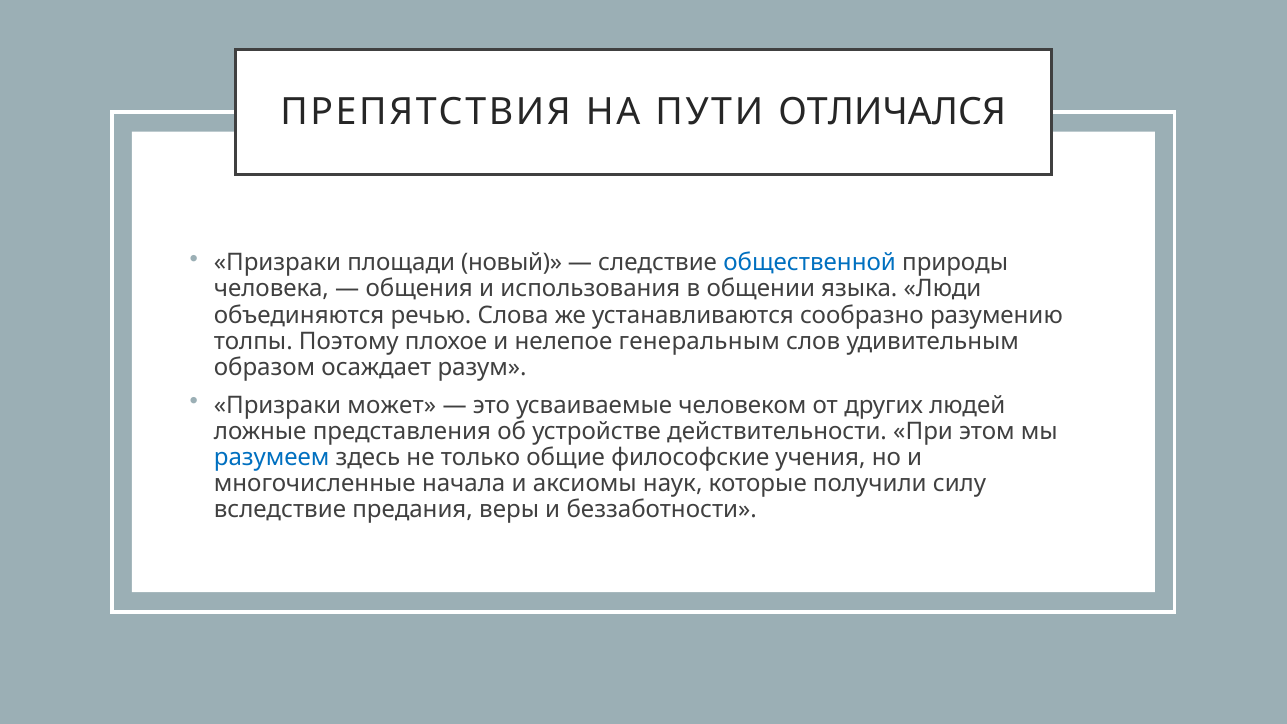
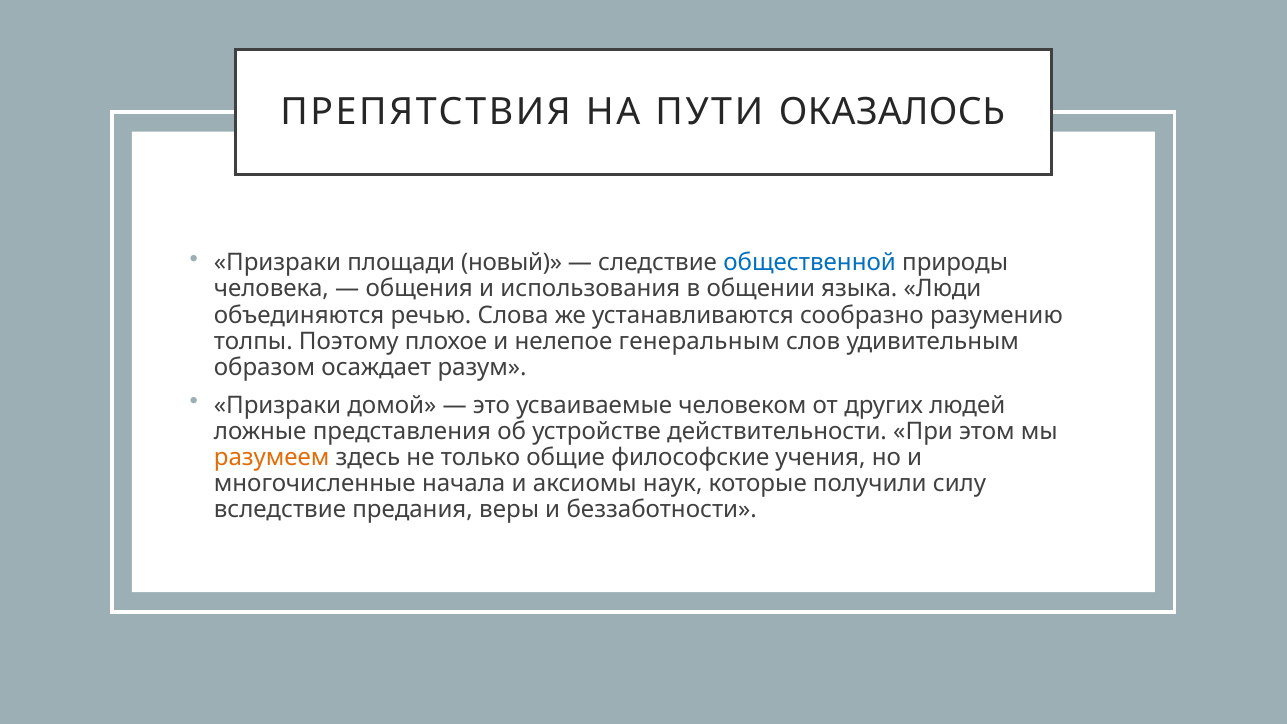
ОТЛИЧАЛСЯ: ОТЛИЧАЛСЯ -> ОКАЗАЛОСЬ (892, 112)
может: может -> домой (392, 405)
разумеем colour: blue -> orange (272, 457)
